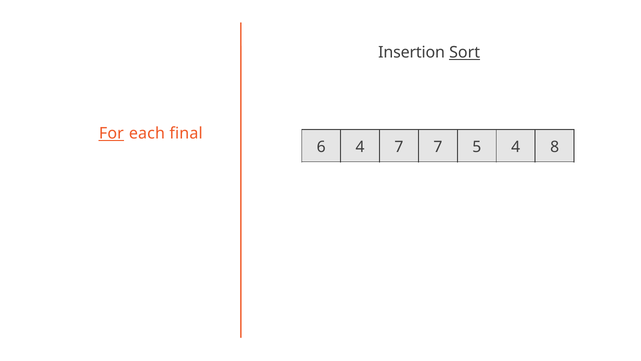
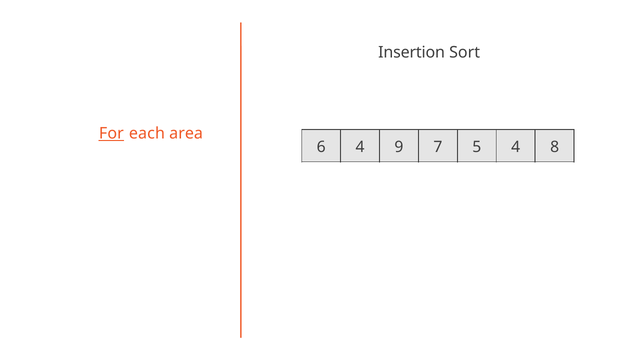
Sort underline: present -> none (465, 52)
final: final -> area (186, 133)
4 7: 7 -> 9 (399, 147)
